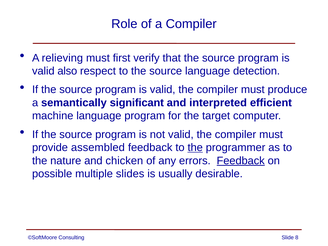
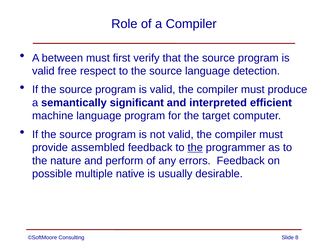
relieving: relieving -> between (62, 58)
also: also -> free (67, 71)
chicken: chicken -> perform (124, 161)
Feedback underline: present -> none (241, 161)
slides: slides -> native (130, 174)
